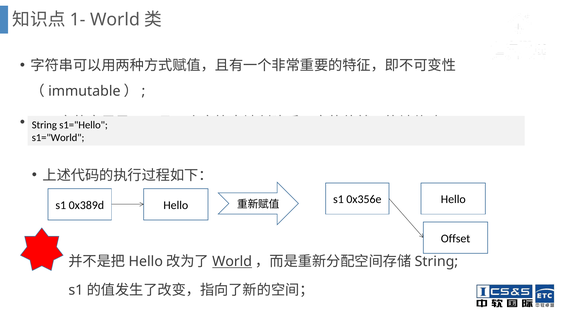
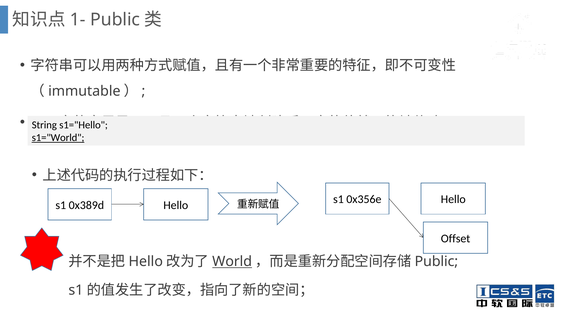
World: World -> Public (115, 20)
s1="World underline: none -> present (58, 138)
String: String -> Public (436, 262)
